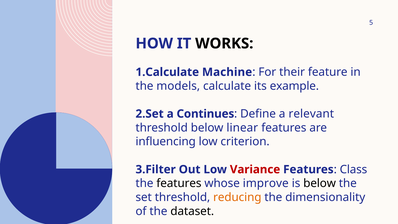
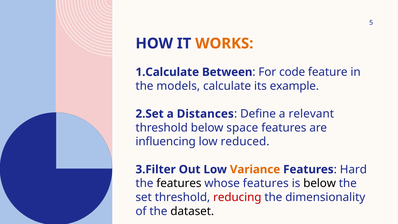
WORKS colour: black -> orange (224, 43)
Machine: Machine -> Between (227, 72)
their: their -> code (292, 72)
Continues: Continues -> Distances (205, 114)
linear: linear -> space (242, 128)
criterion: criterion -> reduced (245, 142)
Variance colour: red -> orange (255, 169)
Class: Class -> Hard (353, 169)
whose improve: improve -> features (266, 183)
reducing colour: orange -> red (237, 197)
